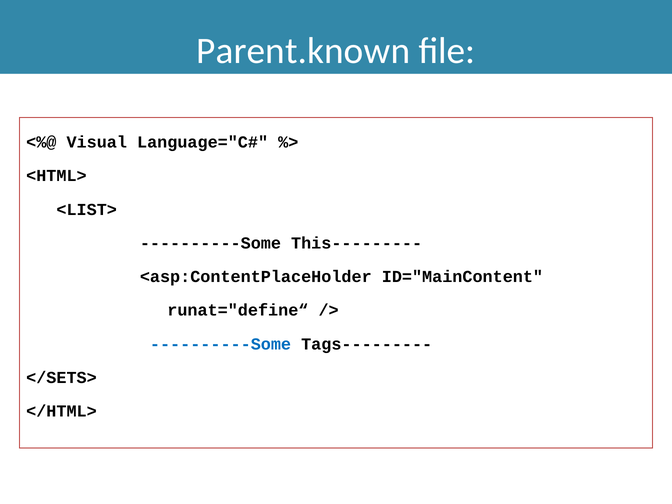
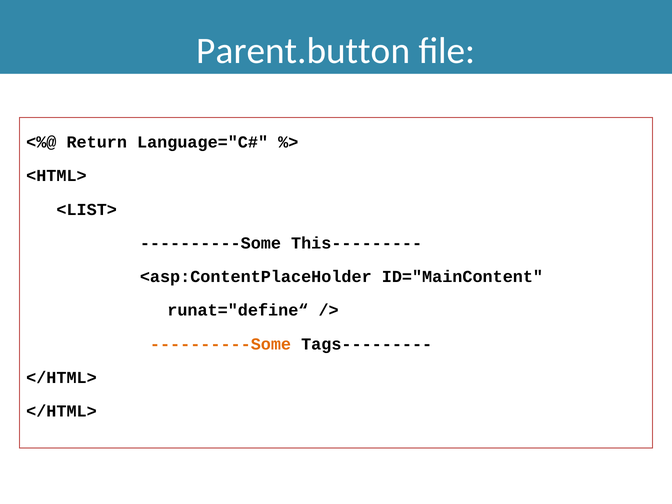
Parent.known: Parent.known -> Parent.button (303, 51)
Visual: Visual -> Return (97, 142)
----------Some colour: blue -> orange (221, 344)
</SETS>: </SETS> -> </HTML> (61, 378)
